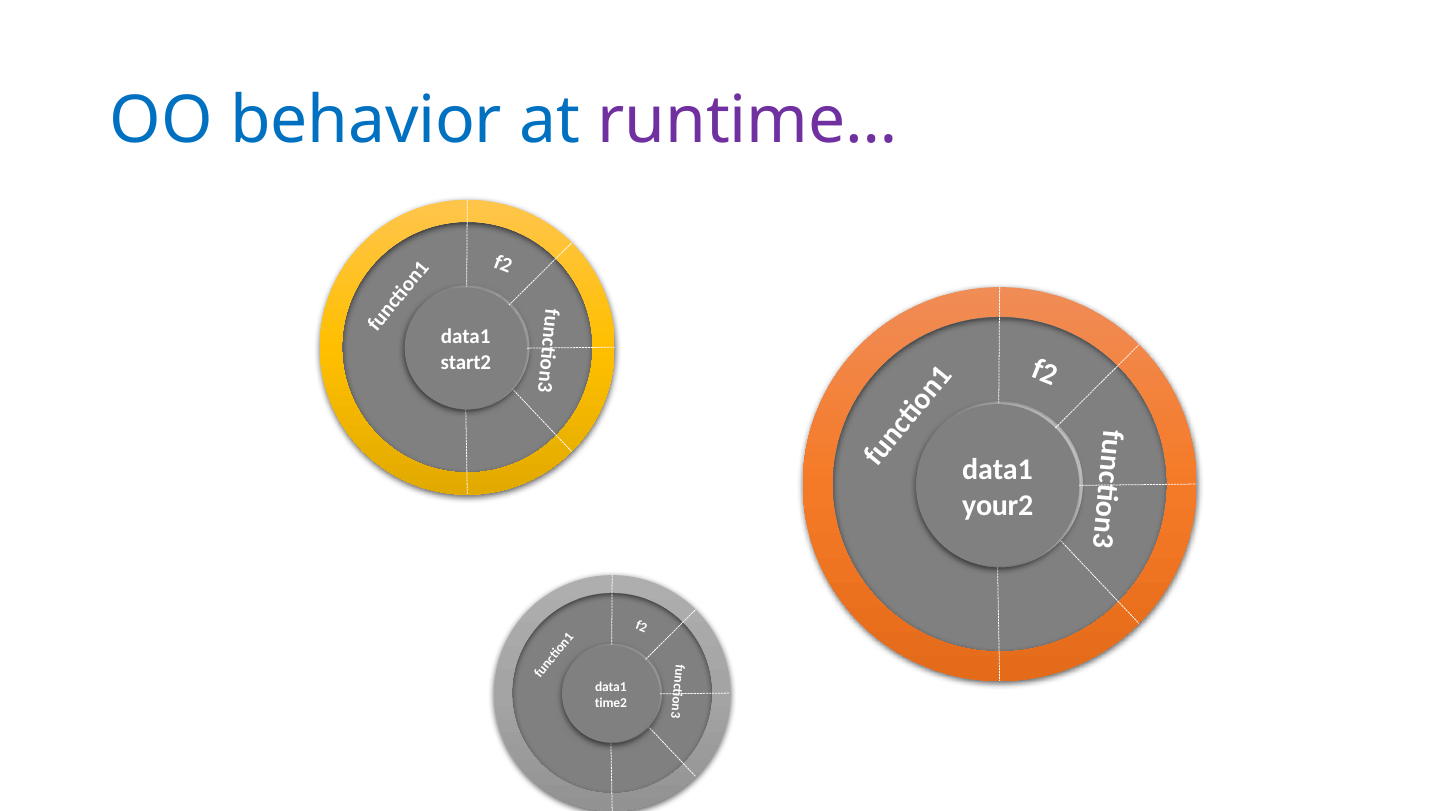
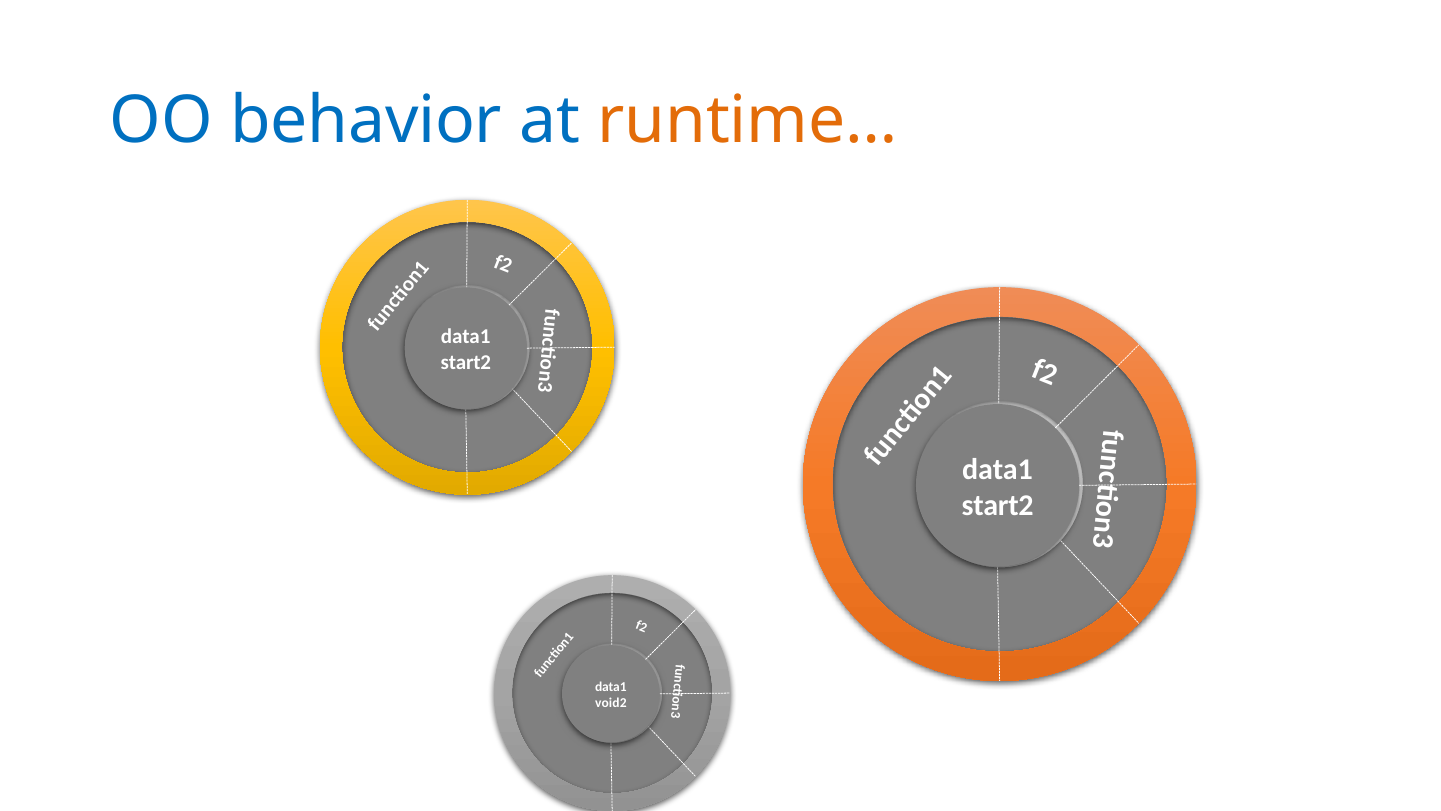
runtime… colour: purple -> orange (748, 121)
your2: your2 -> start2 (998, 505)
time2: time2 -> void2 (611, 703)
